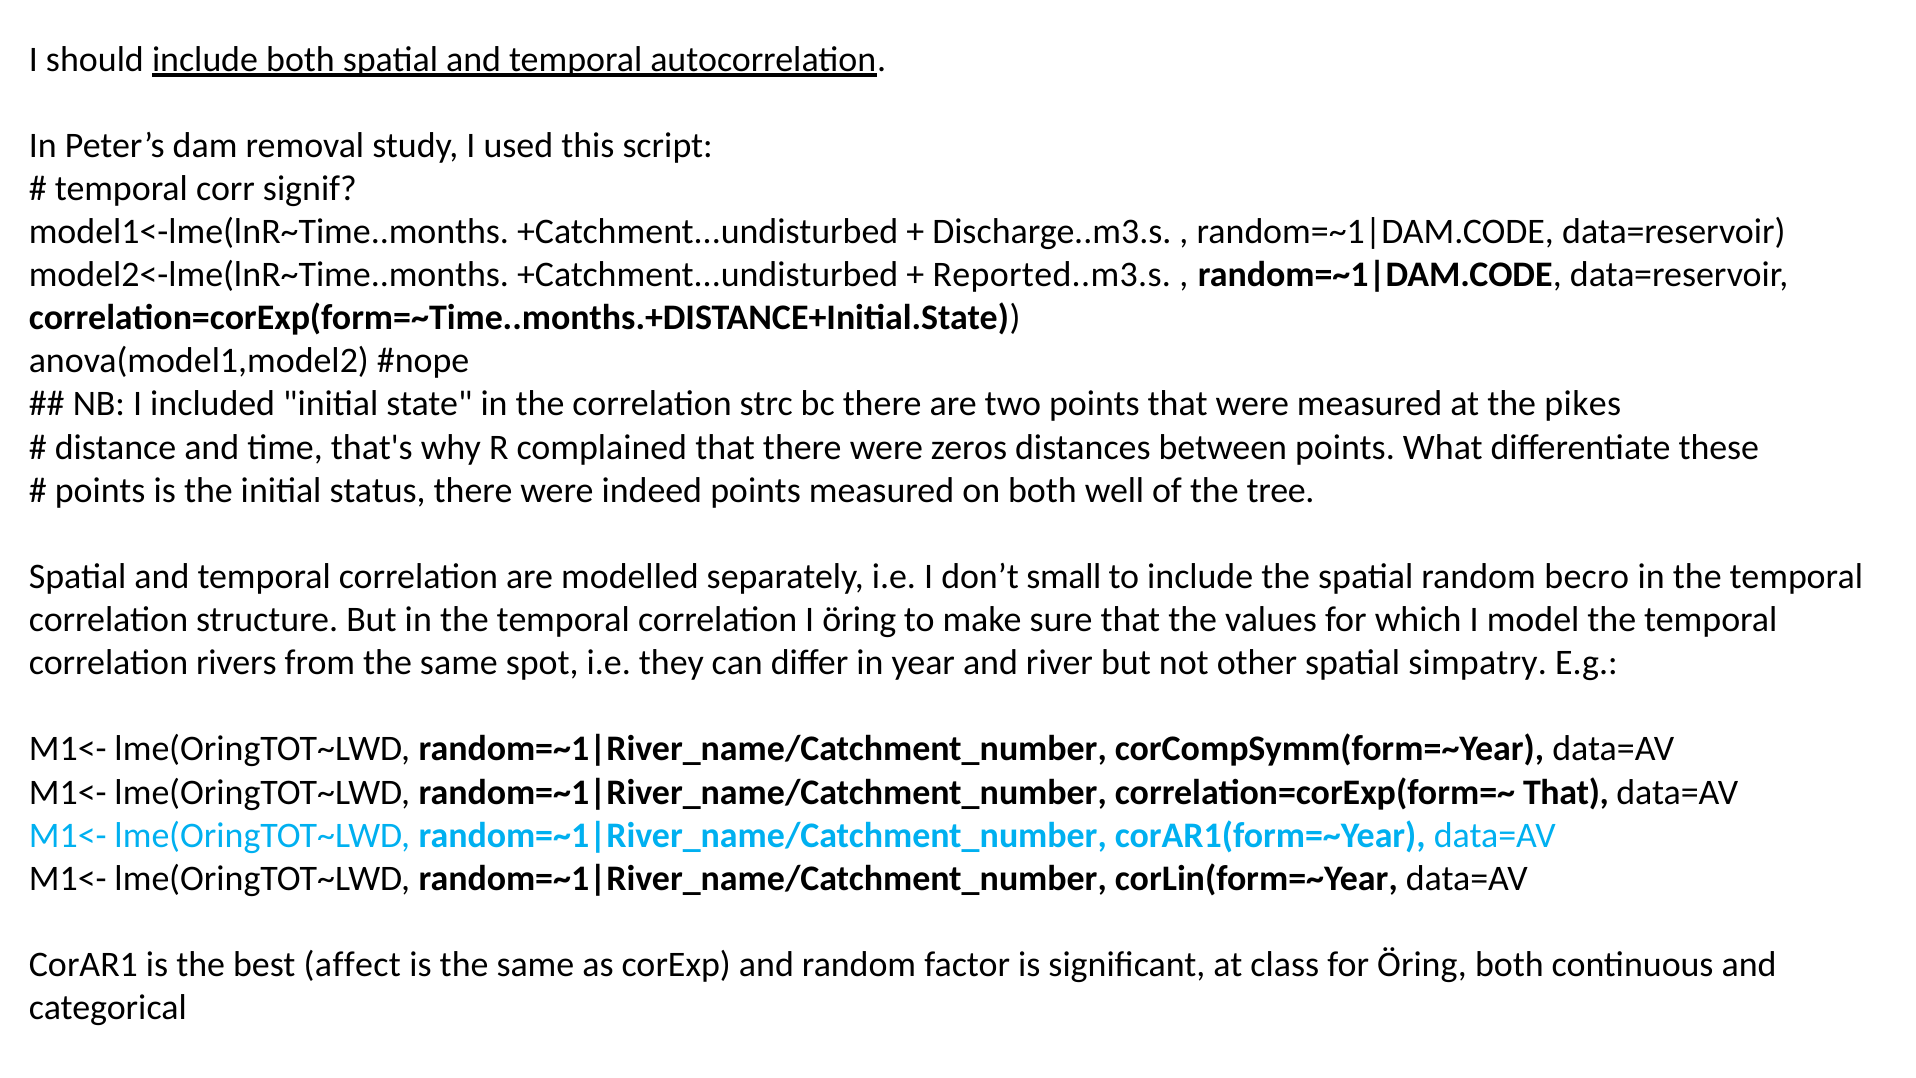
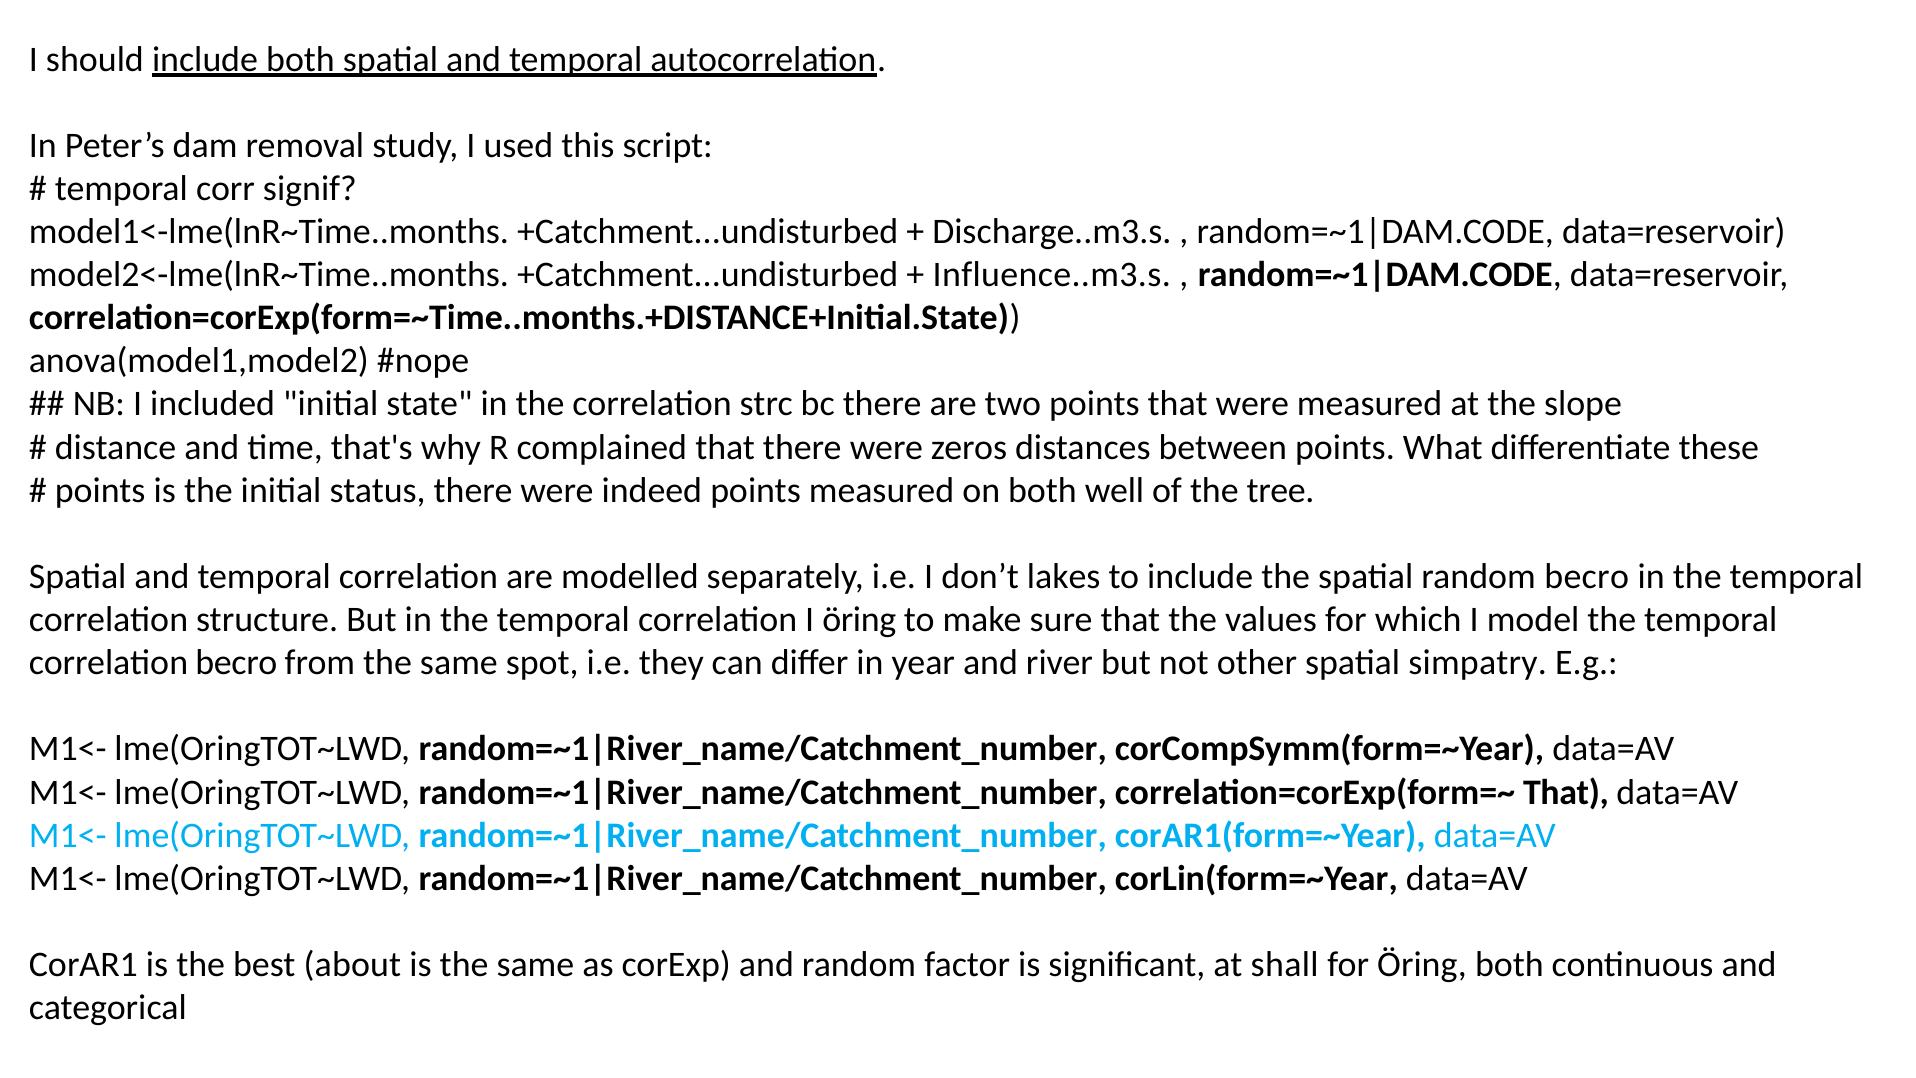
Reported..m3.s: Reported..m3.s -> Influence..m3.s (1052, 275)
pikes: pikes -> slope (1583, 404)
small: small -> lakes (1064, 576)
correlation rivers: rivers -> becro (236, 663)
affect: affect -> about (352, 964)
class: class -> shall (1285, 964)
